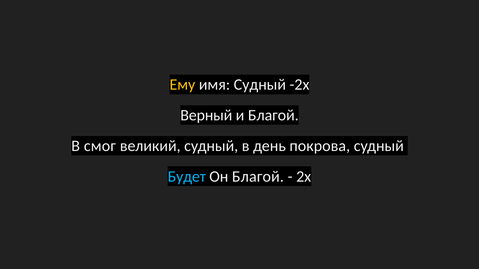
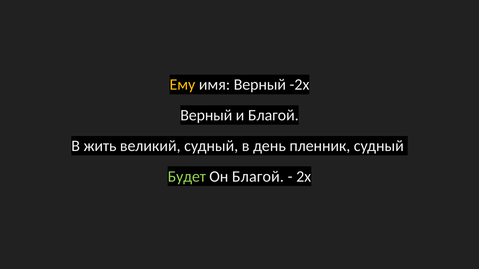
имя Судный: Судный -> Верный (260, 85)
смог: смог -> жить (100, 146)
покрова: покрова -> пленник (320, 146)
Будет colour: light blue -> light green (187, 177)
